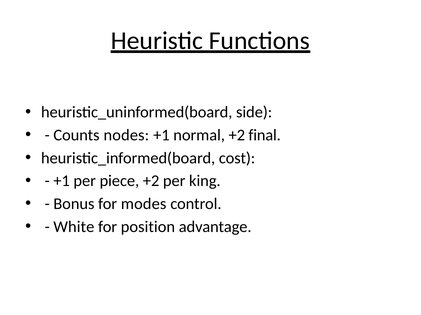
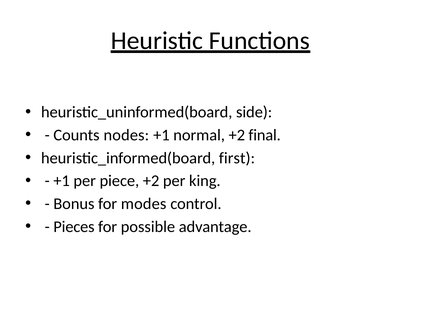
cost: cost -> first (237, 158)
White: White -> Pieces (74, 227)
position: position -> possible (148, 227)
